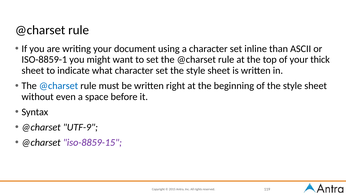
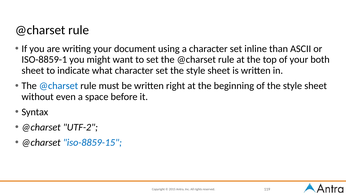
thick: thick -> both (320, 60)
UTF-9: UTF-9 -> UTF-2 (80, 127)
iso-8859-15 colour: purple -> blue (92, 142)
